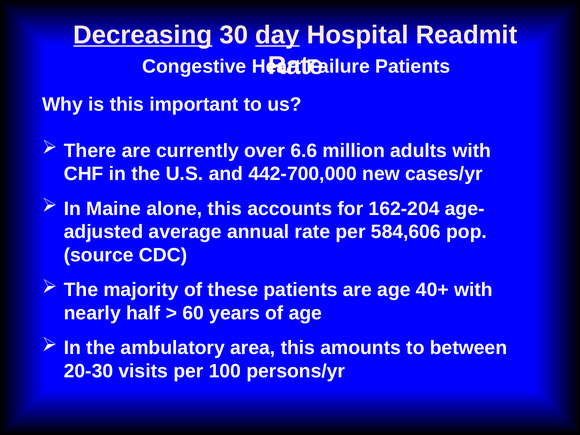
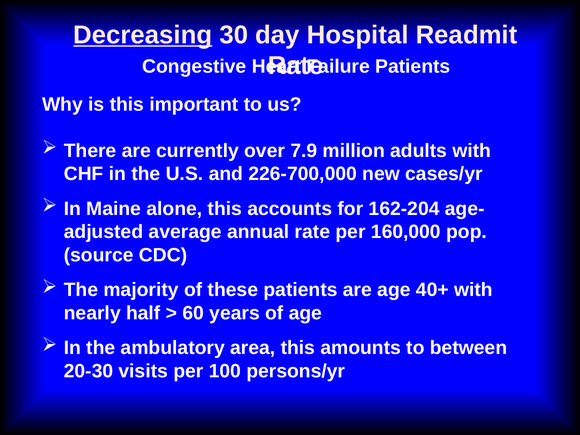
day underline: present -> none (277, 35)
6.6: 6.6 -> 7.9 (304, 151)
442-700,000: 442-700,000 -> 226-700,000 (303, 174)
584,606: 584,606 -> 160,000 (406, 232)
